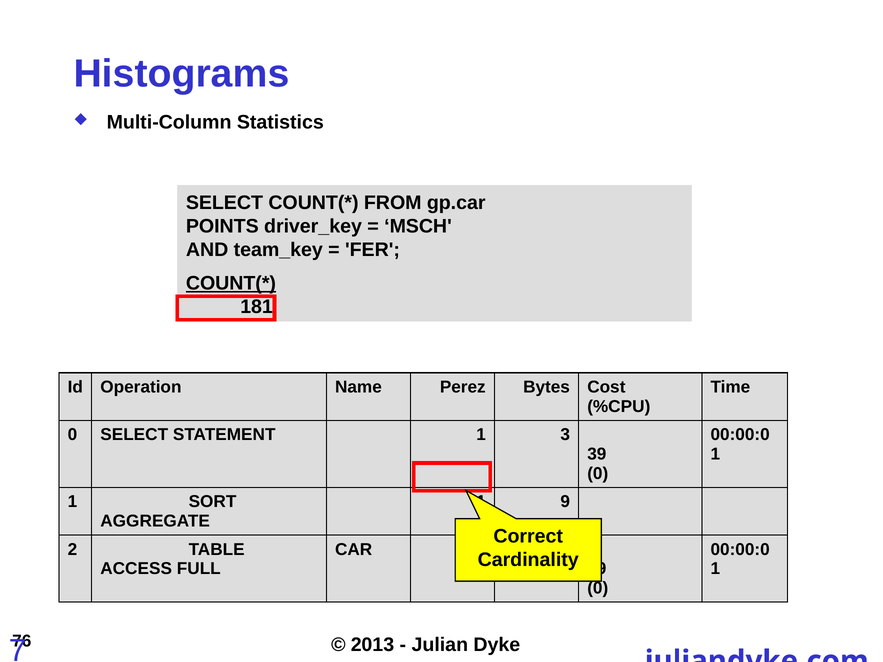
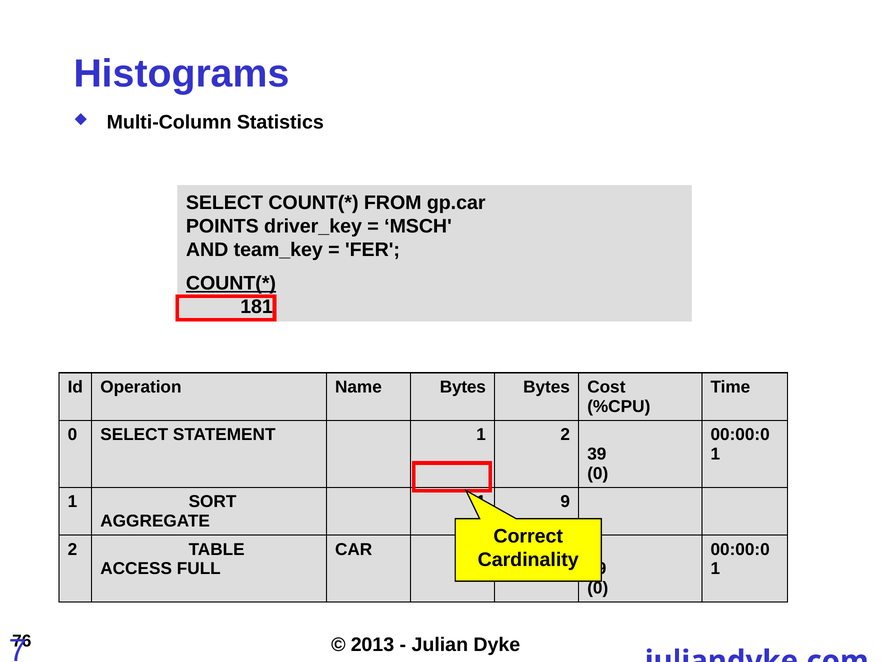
Name Perez: Perez -> Bytes (463, 387)
1 3: 3 -> 2 (565, 435)
